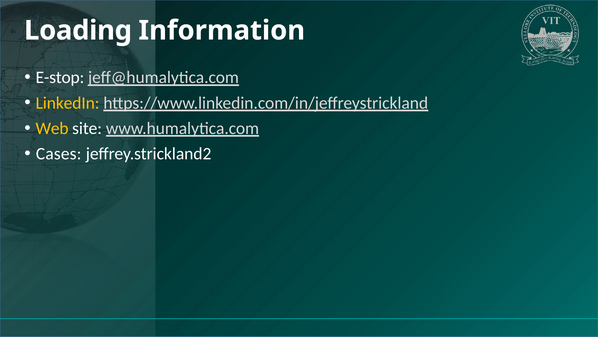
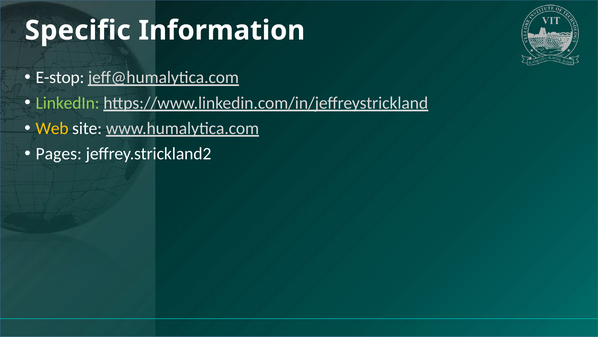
Loading: Loading -> Specific (78, 30)
LinkedIn colour: yellow -> light green (68, 103)
Cases: Cases -> Pages (59, 153)
